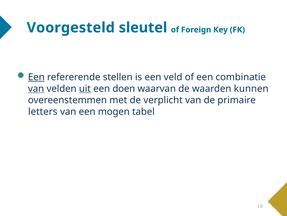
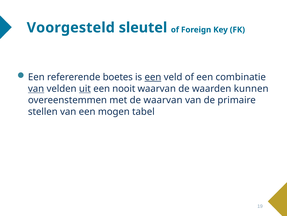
Een underline: present -> none (36, 77)
stellen: stellen -> boetes (118, 77)
een underline: none -> present (153, 77)
doen: doen -> nooit (124, 88)
de verplicht: verplicht -> waarvan (163, 100)
letters: letters -> stellen (43, 111)
